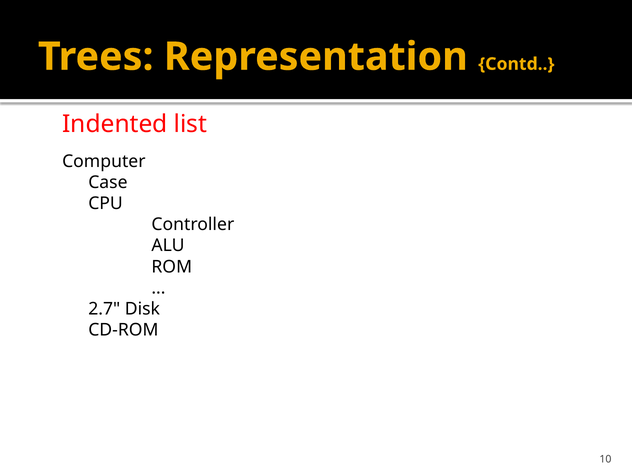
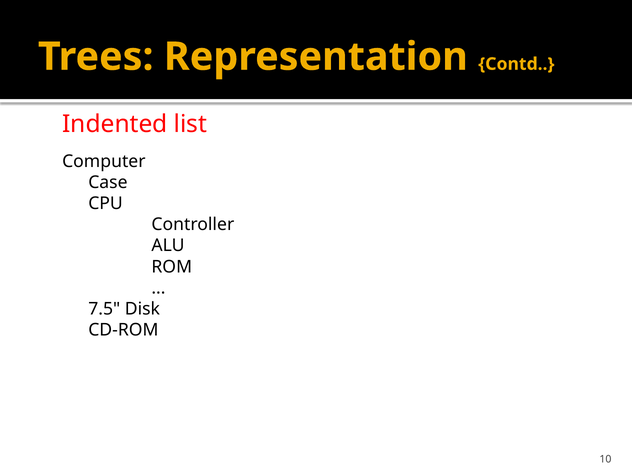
2.7: 2.7 -> 7.5 (104, 309)
